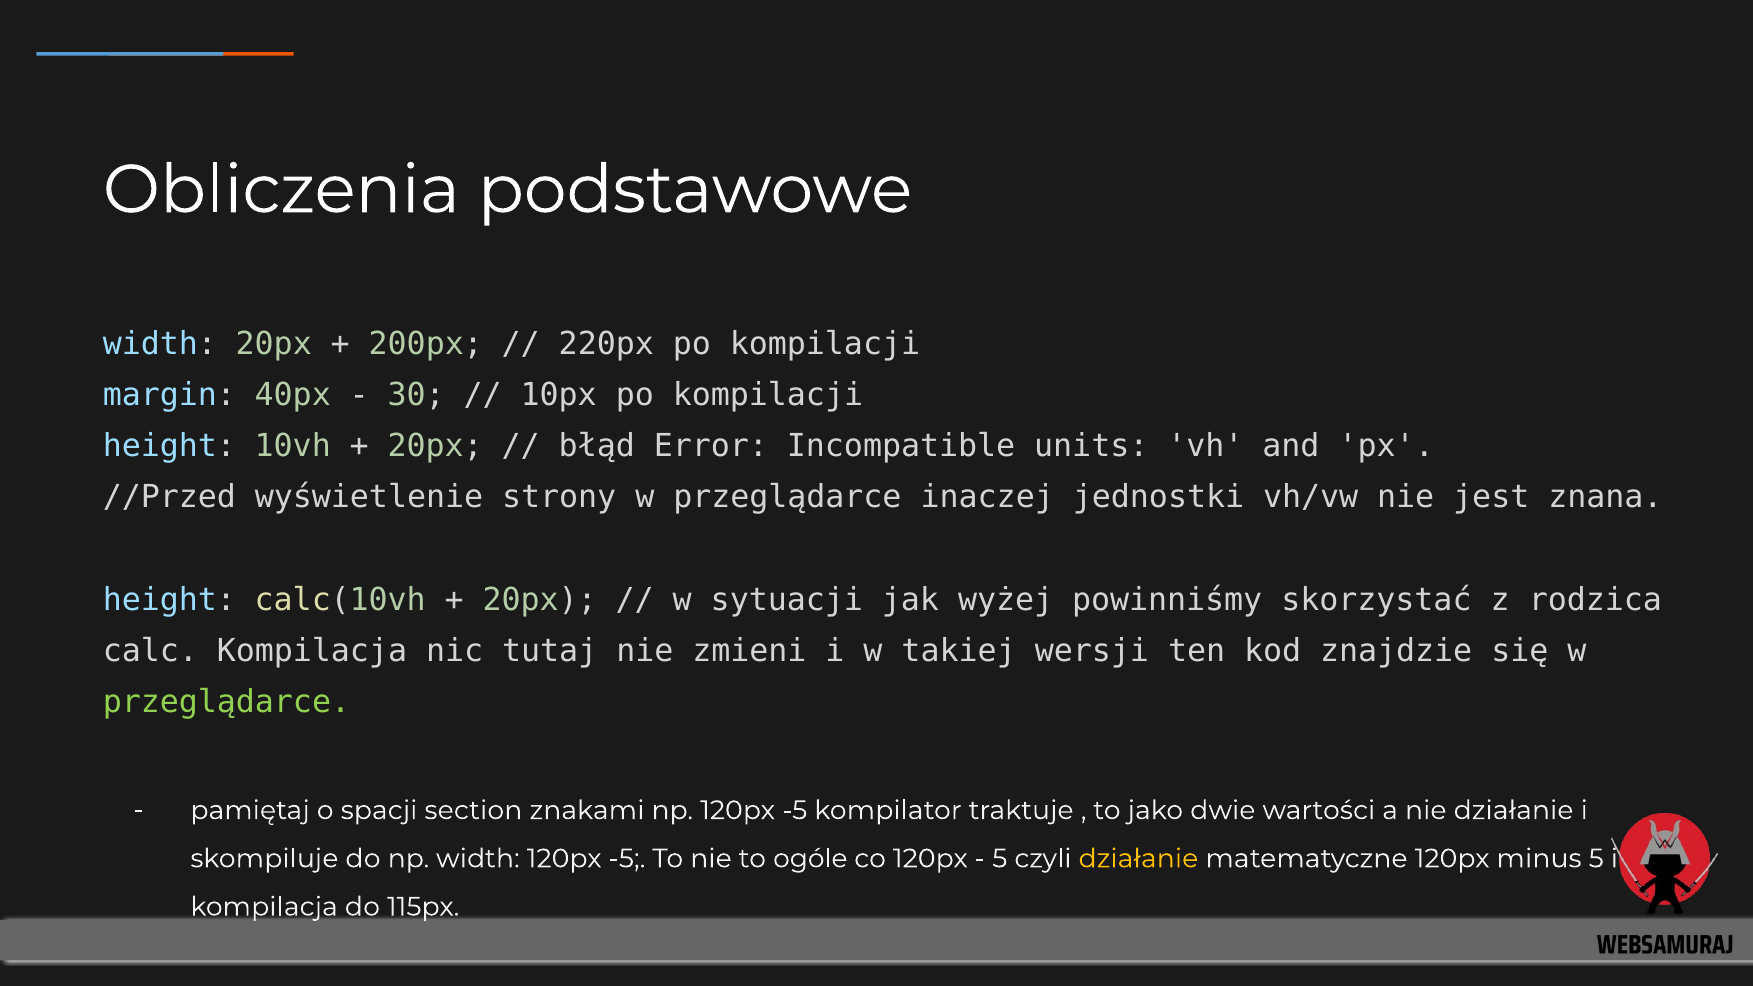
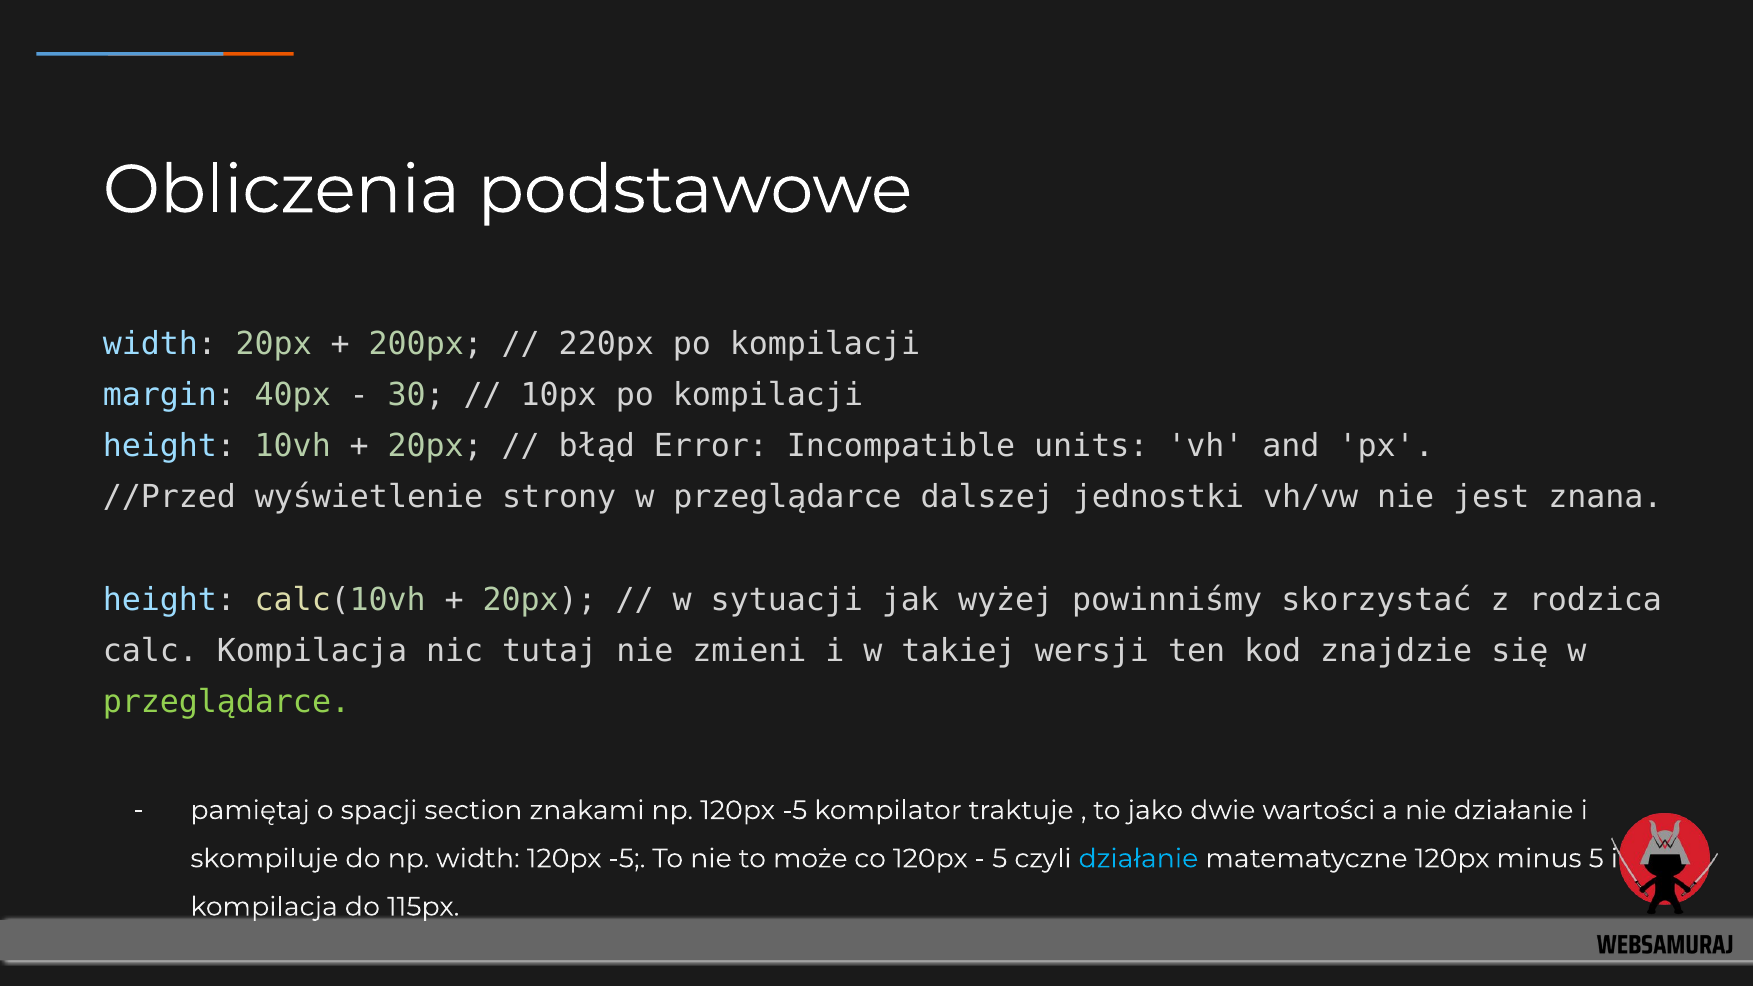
inaczej: inaczej -> dalszej (987, 497)
ogóle: ogóle -> może (810, 859)
działanie colour: yellow -> light blue (1138, 859)
